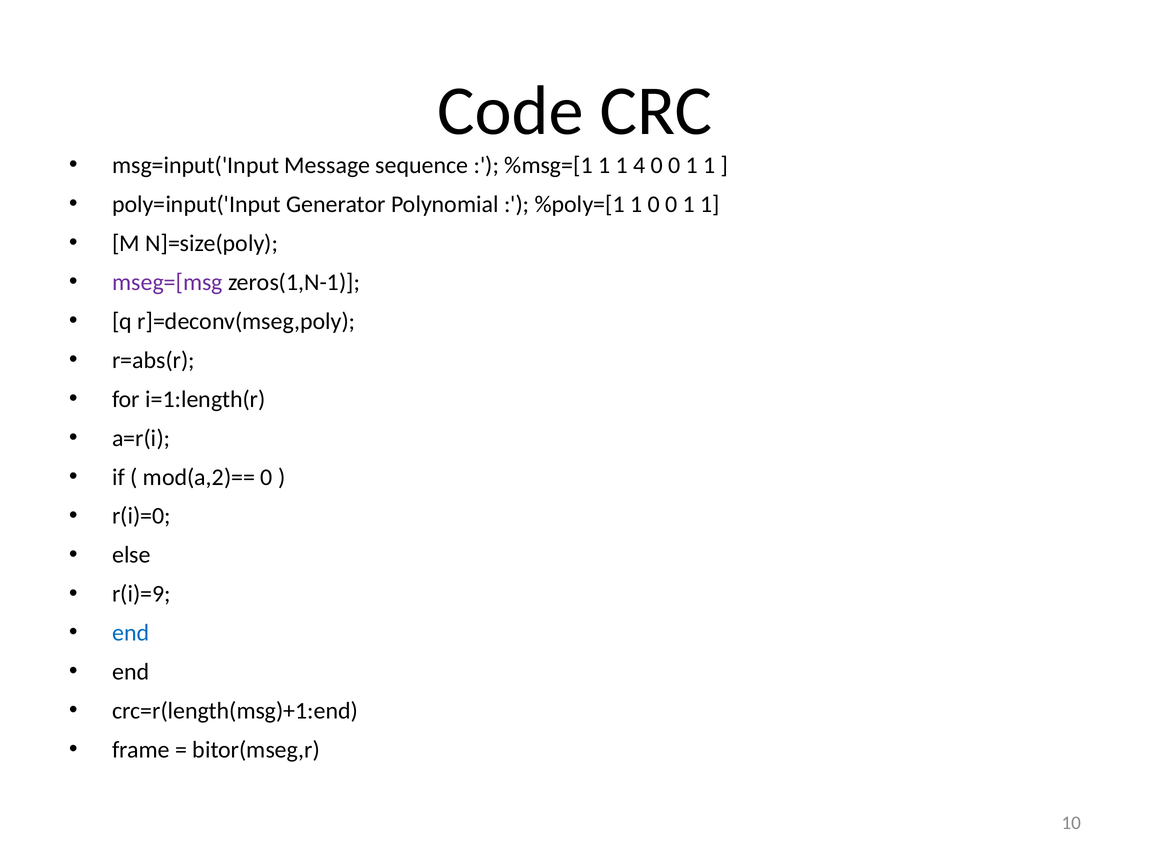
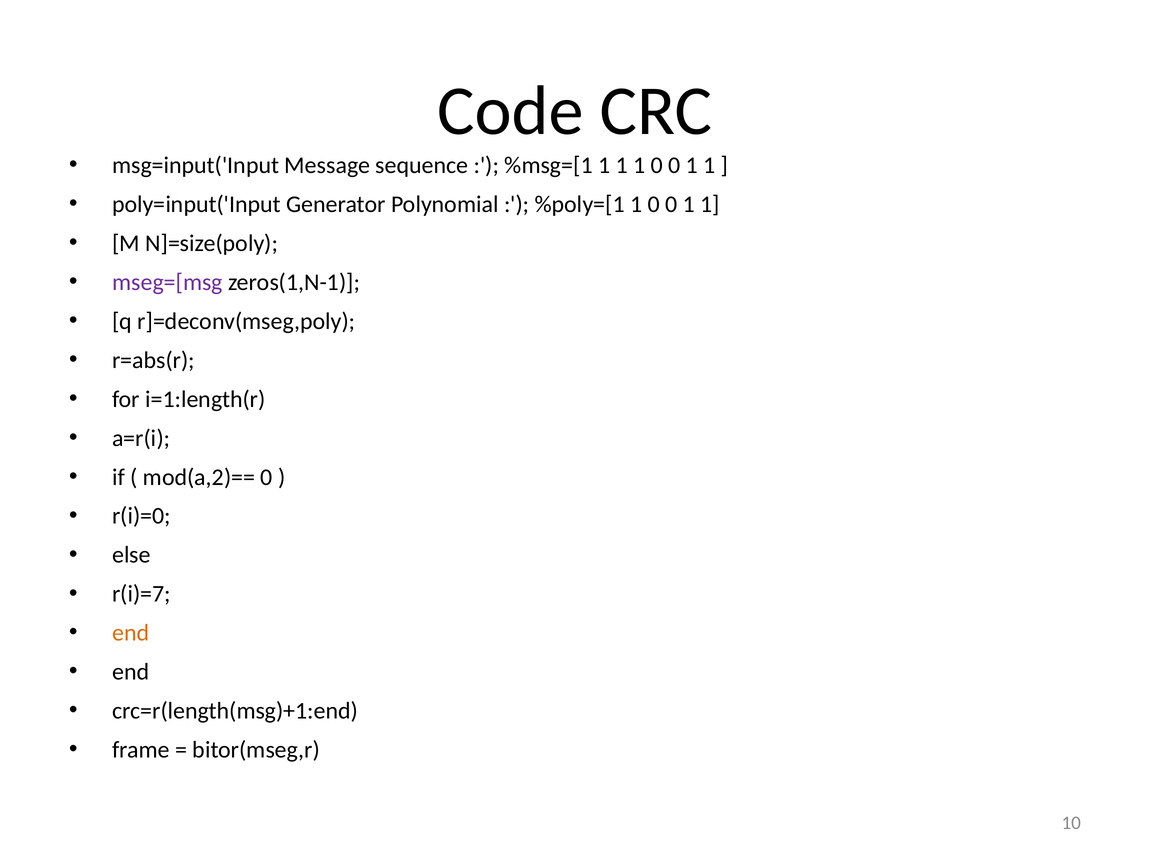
1 1 4: 4 -> 1 (639, 166)
r(i)=9: r(i)=9 -> r(i)=7 (141, 594)
end colour: blue -> orange (131, 633)
